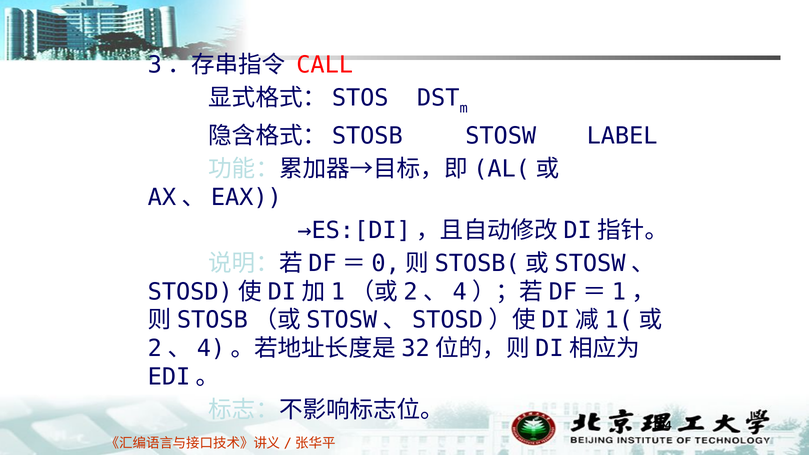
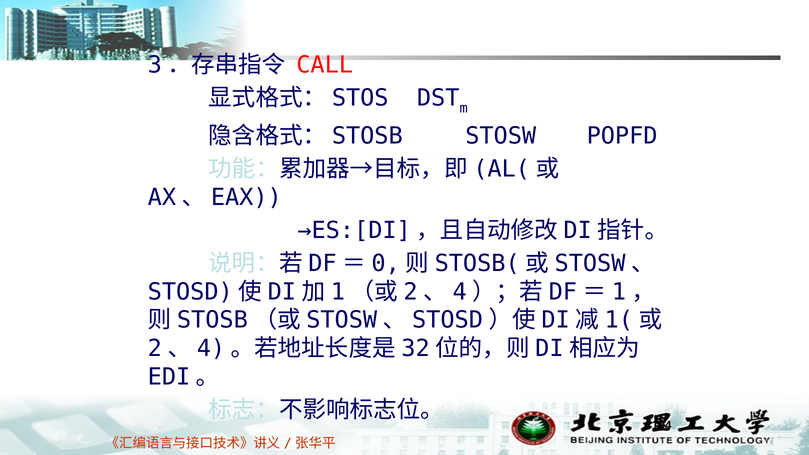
LABEL: LABEL -> POPFD (622, 136)
